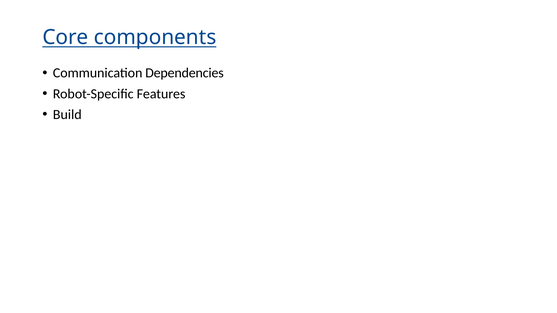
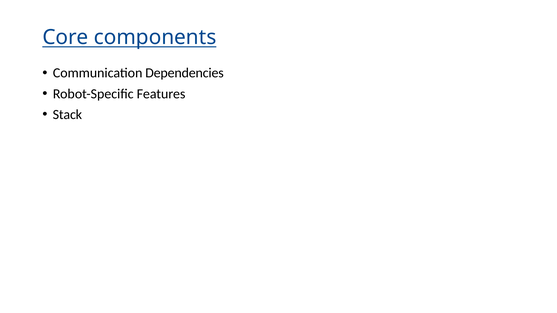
Build: Build -> Stack (67, 115)
